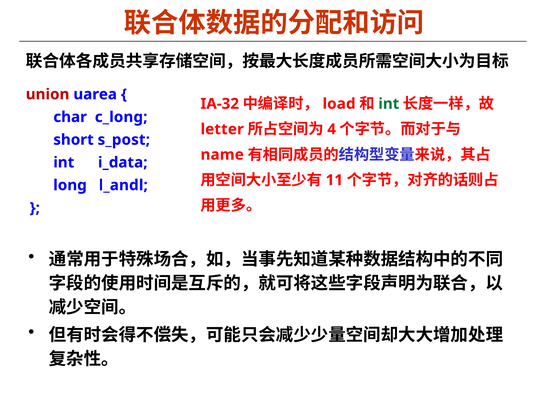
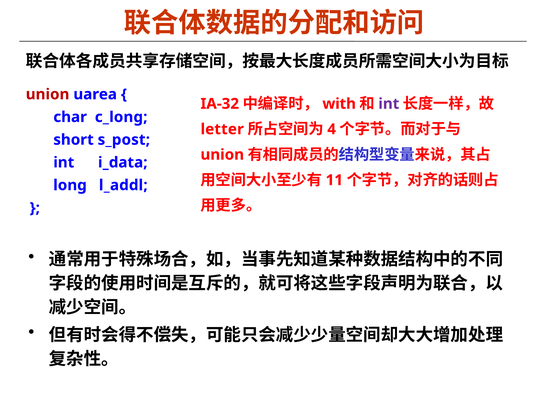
load: load -> with (339, 104)
int colour: green -> purple (389, 104)
name: name -> union (222, 155)
l_andl: l_andl -> l_addl (123, 185)
